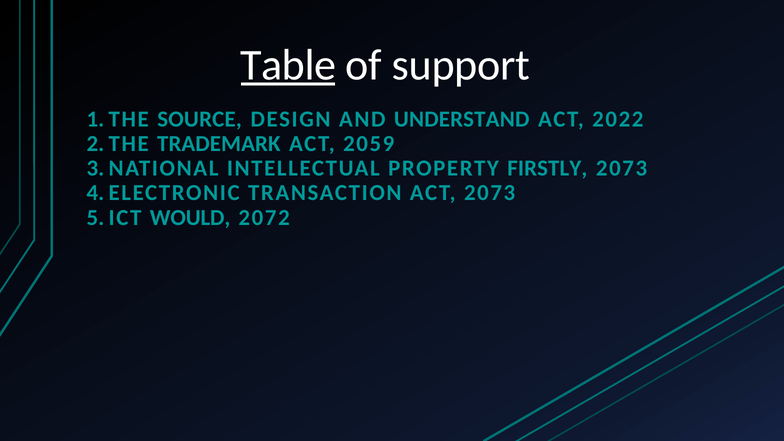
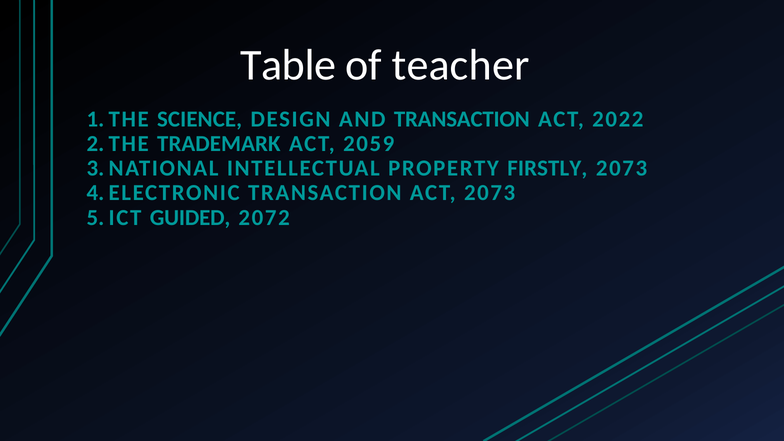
Table underline: present -> none (288, 65)
support: support -> teacher (461, 65)
SOURCE: SOURCE -> SCIENCE (200, 119)
AND UNDERSTAND: UNDERSTAND -> TRANSACTION (462, 119)
WOULD: WOULD -> GUIDED (190, 218)
